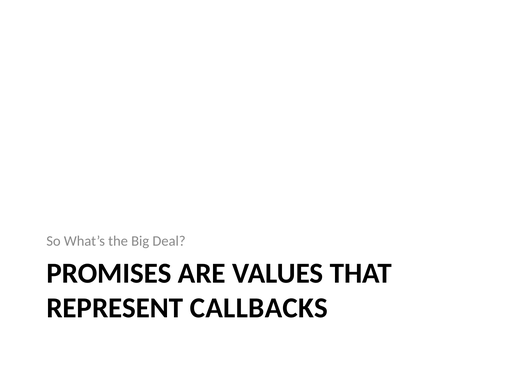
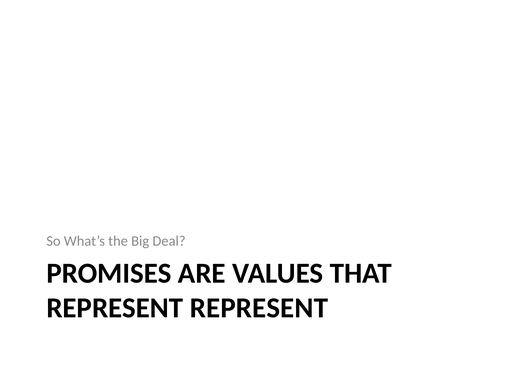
REPRESENT CALLBACKS: CALLBACKS -> REPRESENT (259, 308)
